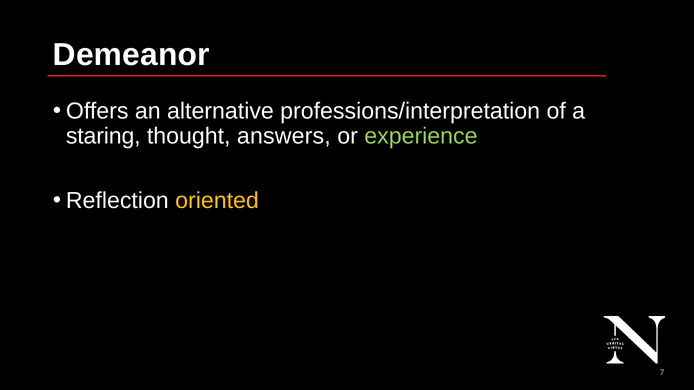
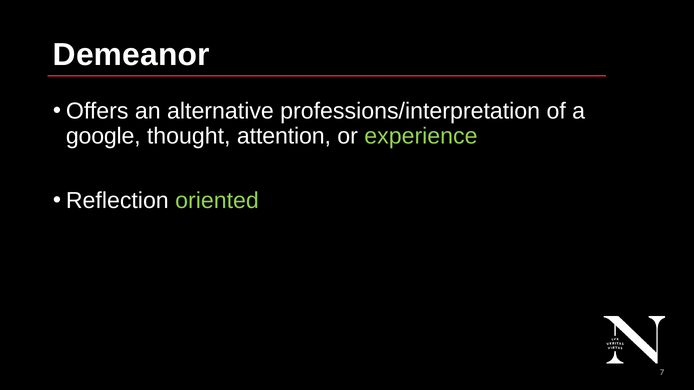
staring: staring -> google (103, 136)
answers: answers -> attention (284, 136)
oriented colour: yellow -> light green (217, 201)
